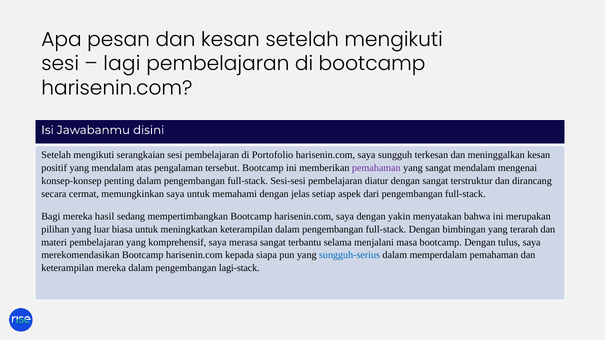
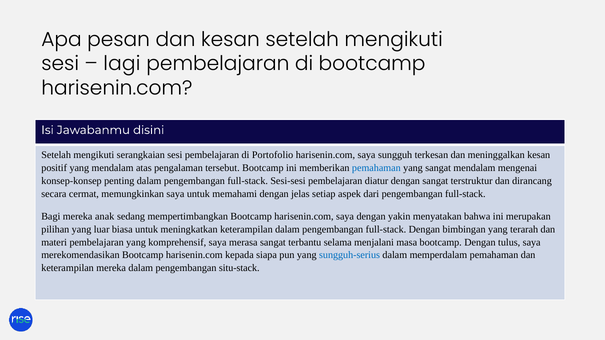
pemahaman colour: purple -> blue (376, 168)
hasil: hasil -> anak (105, 217)
lagi-stack: lagi-stack -> situ-stack (239, 268)
